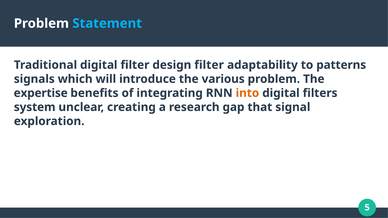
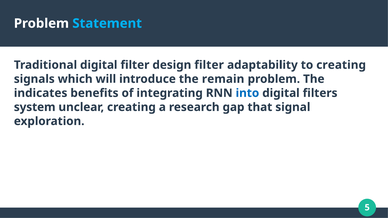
to patterns: patterns -> creating (341, 65)
various: various -> remain (223, 79)
expertise: expertise -> indicates (41, 93)
into colour: orange -> blue (247, 93)
